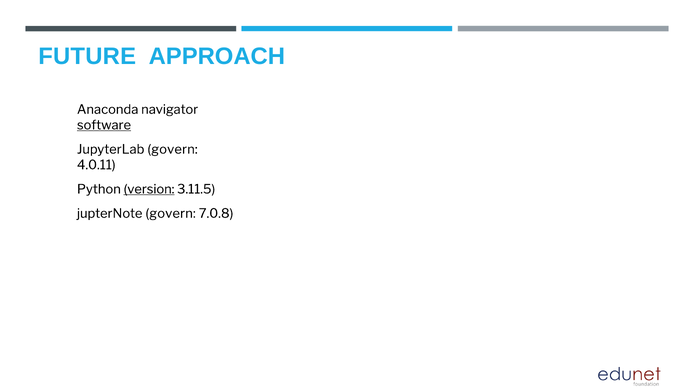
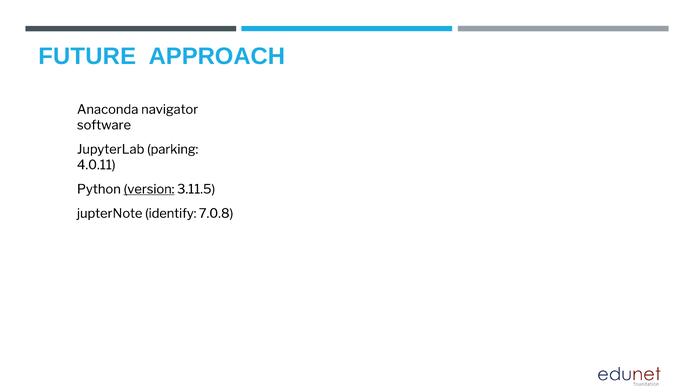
software underline: present -> none (104, 125)
govern: govern -> parking (173, 150)
govern: govern -> identify (171, 214)
